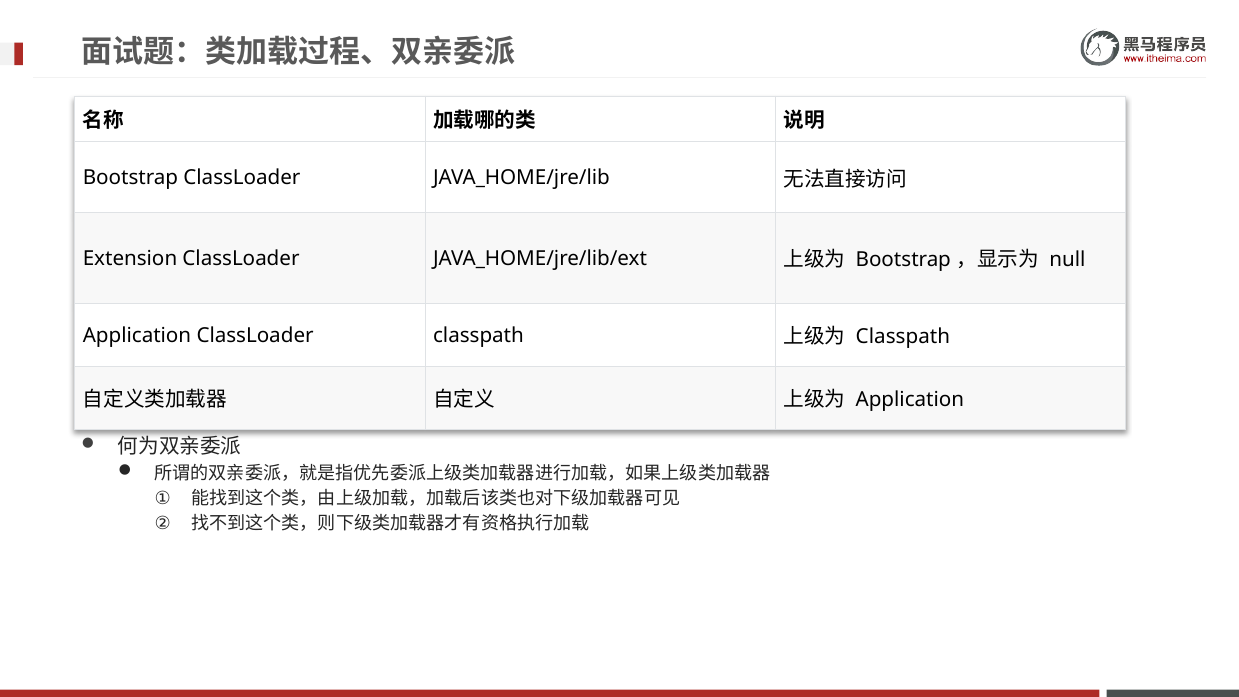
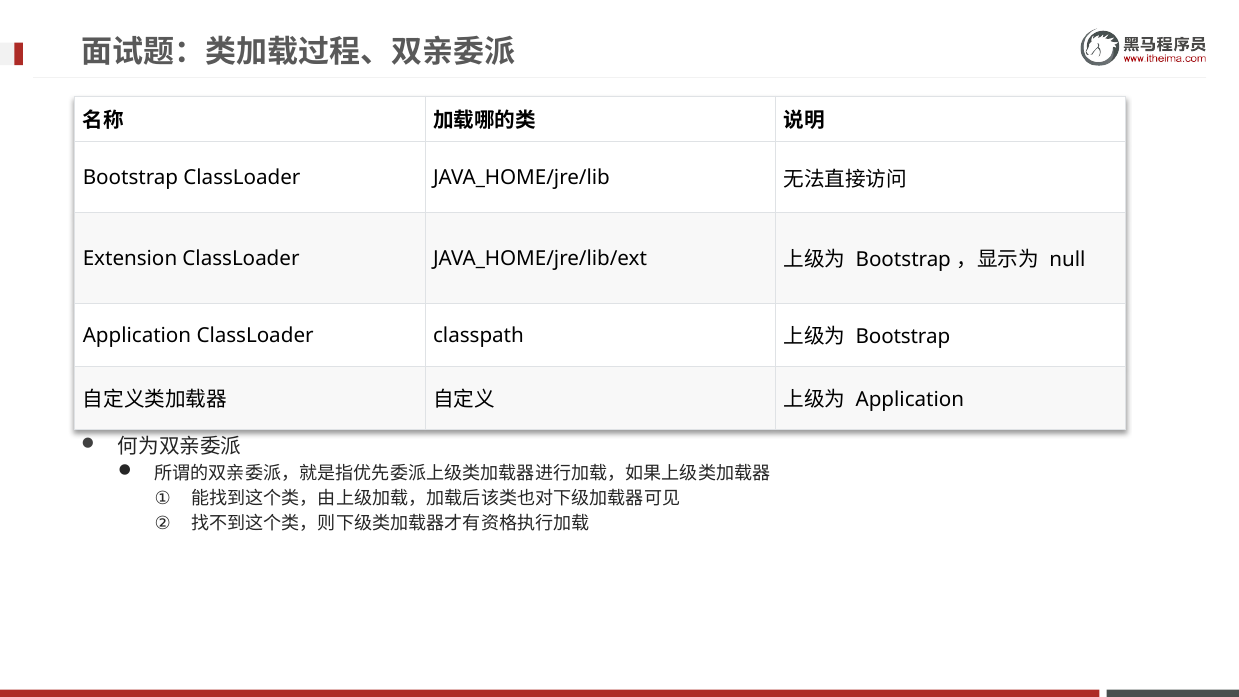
Classpath: Classpath -> Bootstrap (903, 337)
